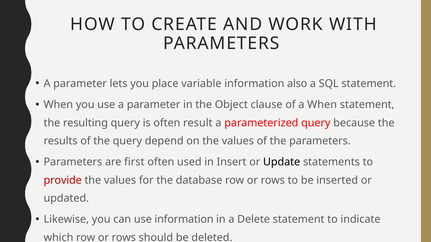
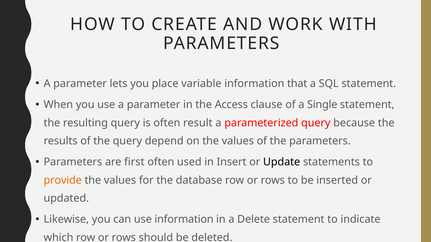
also: also -> that (297, 84)
Object: Object -> Access (231, 105)
a When: When -> Single (322, 105)
provide colour: red -> orange (63, 180)
